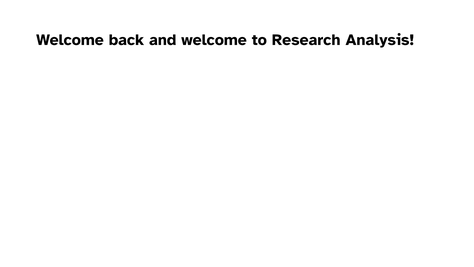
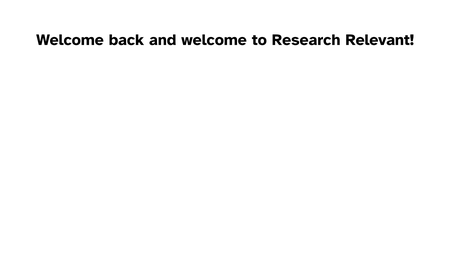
Analysis: Analysis -> Relevant (380, 40)
